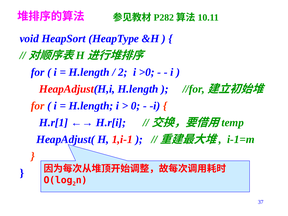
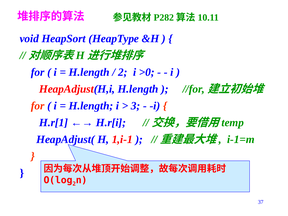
0: 0 -> 3 (136, 106)
